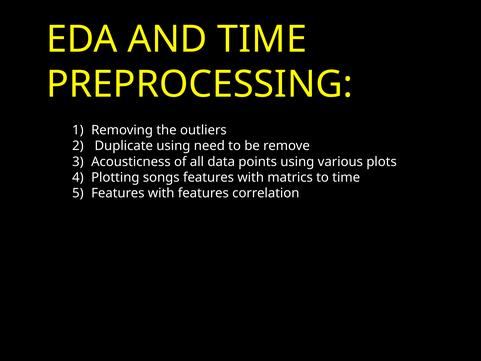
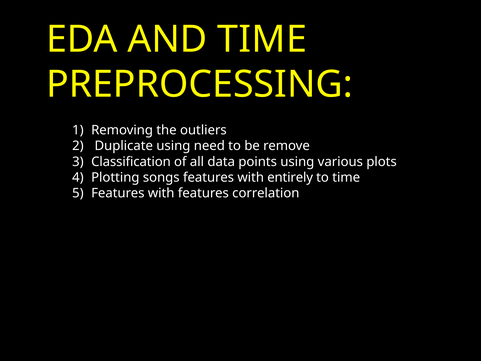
Acousticness: Acousticness -> Classification (131, 162)
matrics: matrics -> entirely (290, 177)
